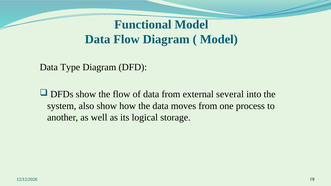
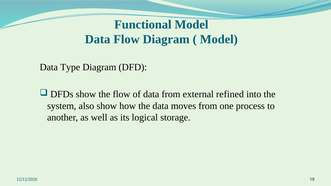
several: several -> refined (230, 94)
